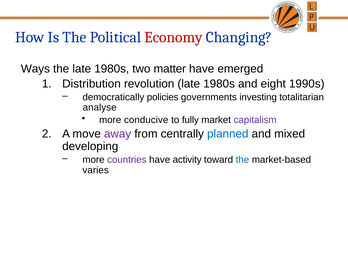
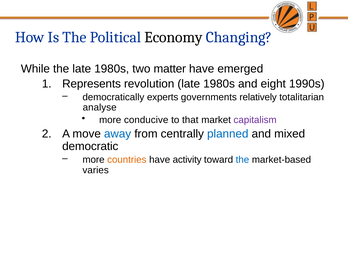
Economy colour: red -> black (173, 37)
Ways: Ways -> While (35, 69)
Distribution: Distribution -> Represents (92, 84)
policies: policies -> experts (163, 97)
investing: investing -> relatively (258, 97)
fully: fully -> that (190, 120)
away colour: purple -> blue (118, 134)
developing: developing -> democratic (90, 146)
countries colour: purple -> orange (127, 160)
